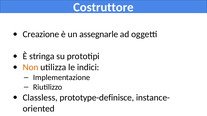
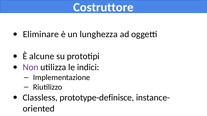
Creazione: Creazione -> Eliminare (41, 34)
assegnarle: assegnarle -> lunghezza (99, 34)
stringa: stringa -> alcune (42, 56)
Non colour: orange -> purple (31, 67)
